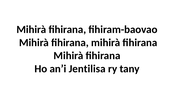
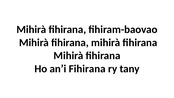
an’i Jentilisa: Jentilisa -> Fihirana (87, 69)
